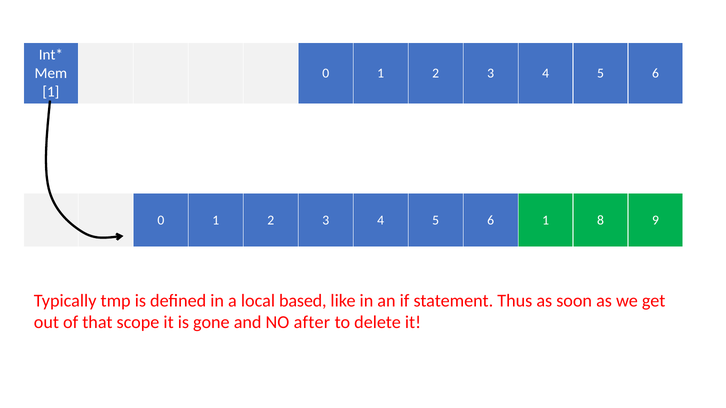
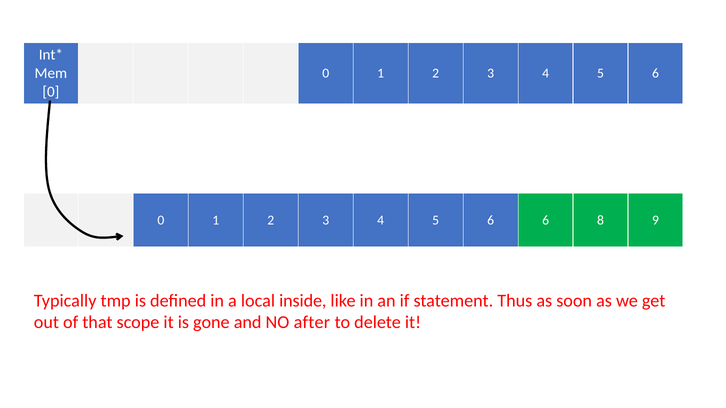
1: 1 -> 0 (51, 92)
6 1: 1 -> 6 (546, 220)
based: based -> inside (303, 301)
